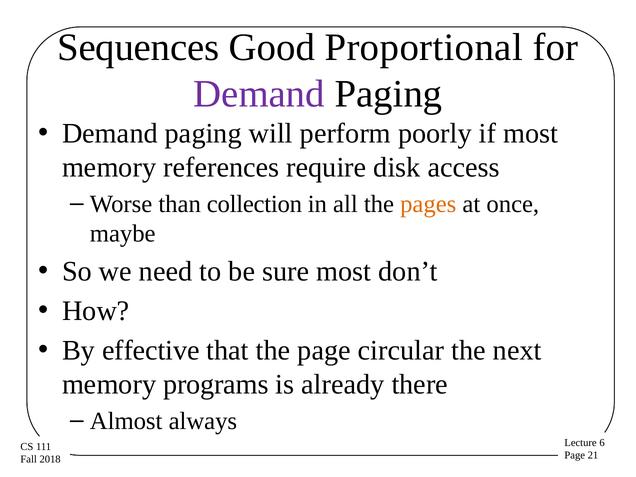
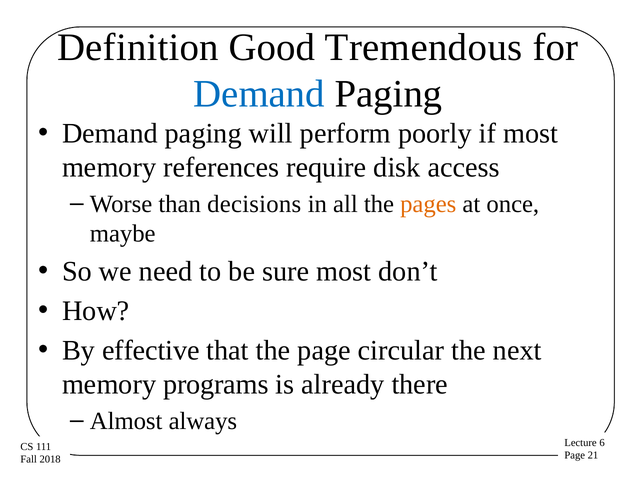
Sequences: Sequences -> Definition (138, 47)
Proportional: Proportional -> Tremendous (424, 47)
Demand colour: purple -> blue (259, 94)
collection: collection -> decisions (254, 204)
